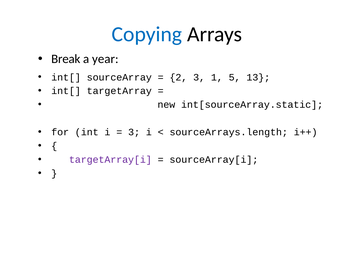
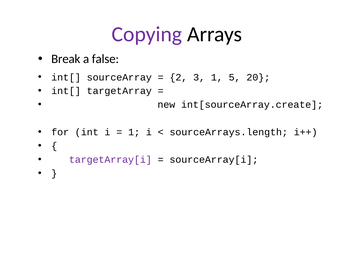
Copying colour: blue -> purple (147, 34)
year: year -> false (105, 59)
13: 13 -> 20 (258, 77)
int[sourceArray.static: int[sourceArray.static -> int[sourceArray.create (252, 105)
3: 3 -> 1 (134, 132)
